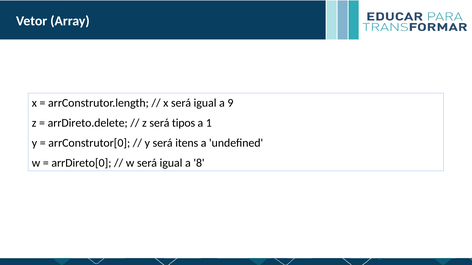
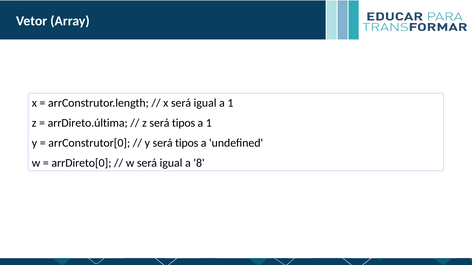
igual a 9: 9 -> 1 (230, 103)
arrDireto.delete: arrDireto.delete -> arrDireto.última (88, 123)
y será itens: itens -> tipos (187, 143)
